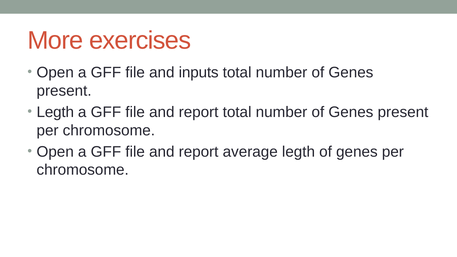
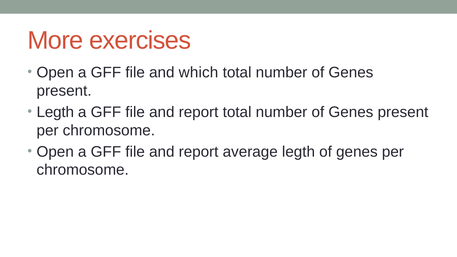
inputs: inputs -> which (199, 72)
